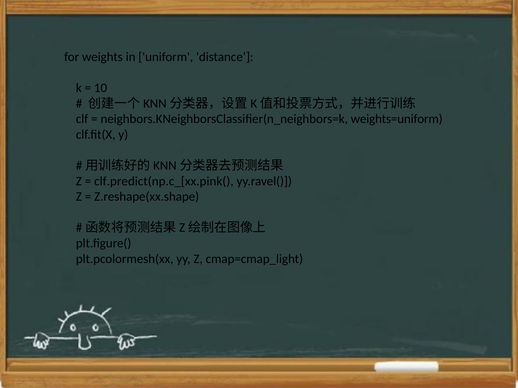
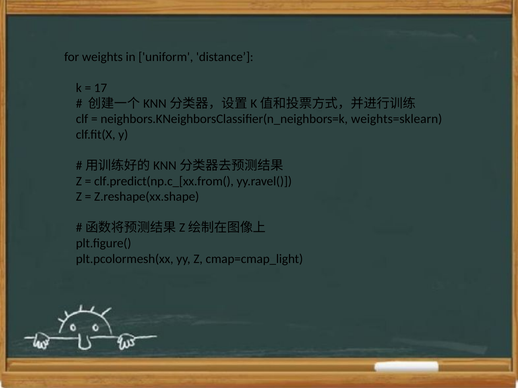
10: 10 -> 17 (101, 88)
weights=uniform: weights=uniform -> weights=sklearn (397, 119)
clf.predict(np.c_[xx.pink(: clf.predict(np.c_[xx.pink( -> clf.predict(np.c_[xx.from( (164, 181)
